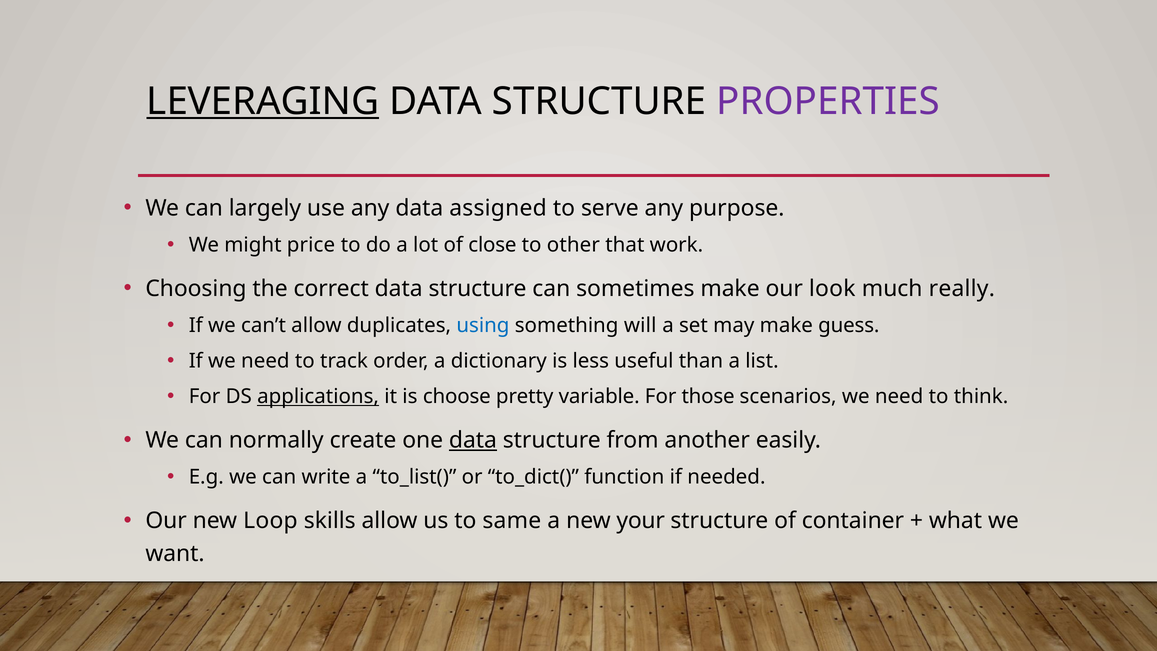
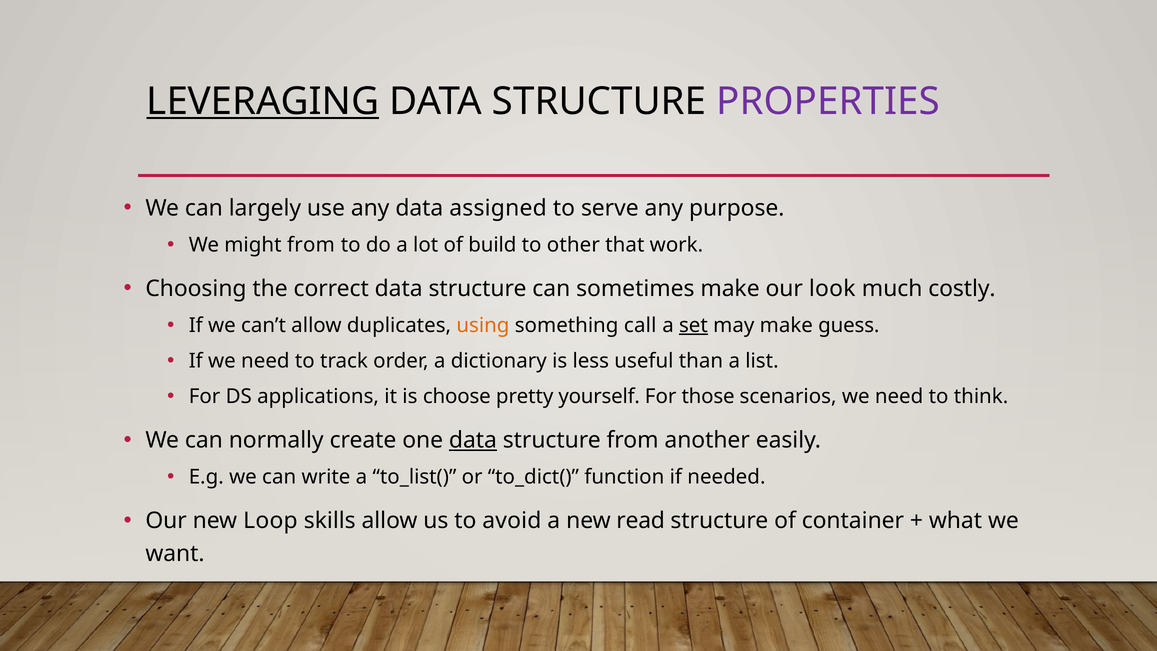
might price: price -> from (311, 245)
close: close -> build (492, 245)
really: really -> costly (962, 289)
using colour: blue -> orange (483, 325)
will: will -> call (640, 325)
set underline: none -> present (693, 325)
applications underline: present -> none (318, 396)
variable: variable -> yourself (599, 396)
same: same -> avoid (512, 521)
your: your -> read (641, 521)
